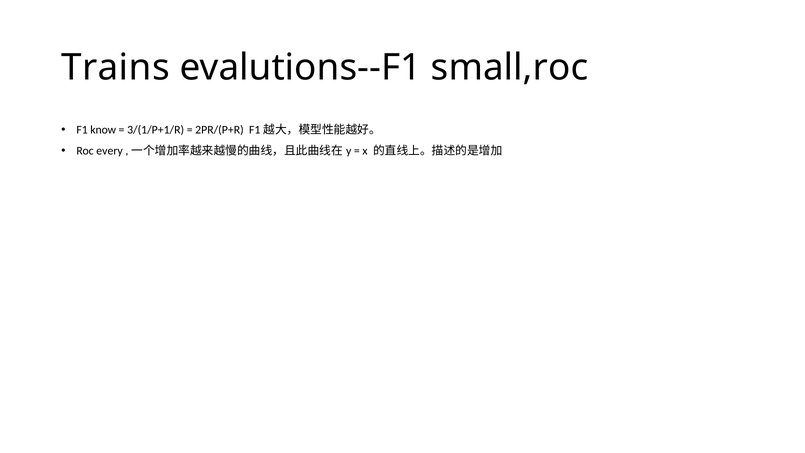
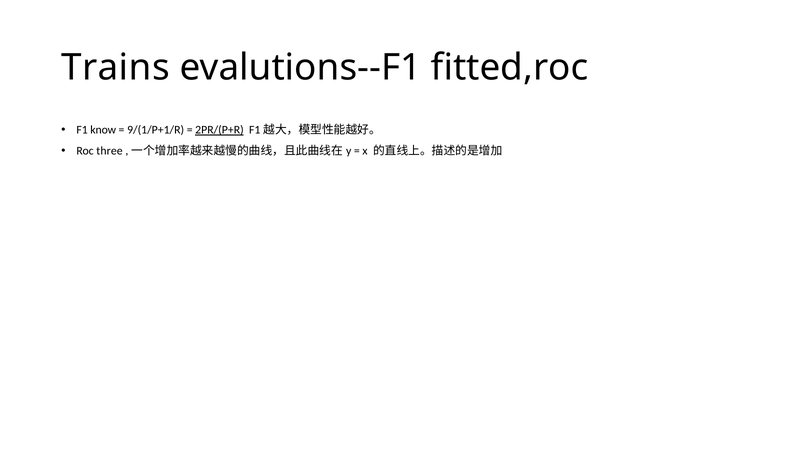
small,roc: small,roc -> fitted,roc (510, 68)
3/(1/P+1/R: 3/(1/P+1/R -> 9/(1/P+1/R (156, 130)
2PR/(P+R underline: none -> present (219, 130)
every: every -> three (110, 151)
